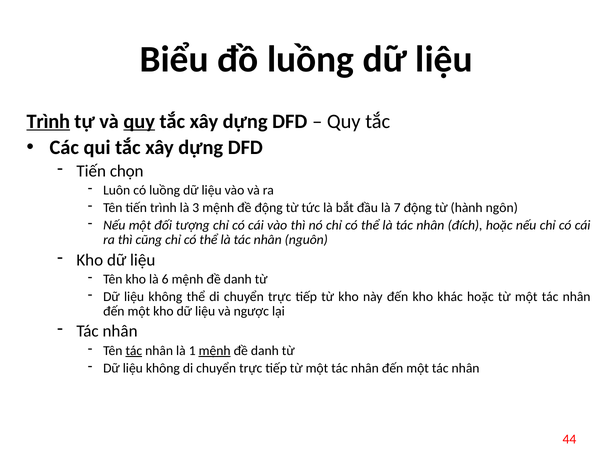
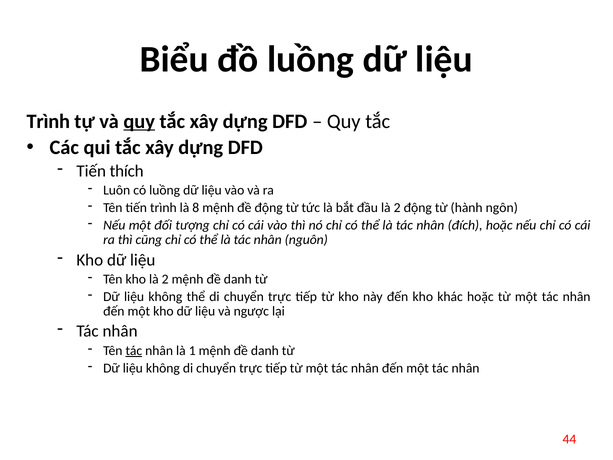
Trình underline: present -> none (48, 121)
chọn: chọn -> thích (127, 171)
3: 3 -> 8 (196, 208)
đầu là 7: 7 -> 2 (397, 208)
kho là 6: 6 -> 2 (165, 279)
mệnh underline: present -> none (215, 350)
